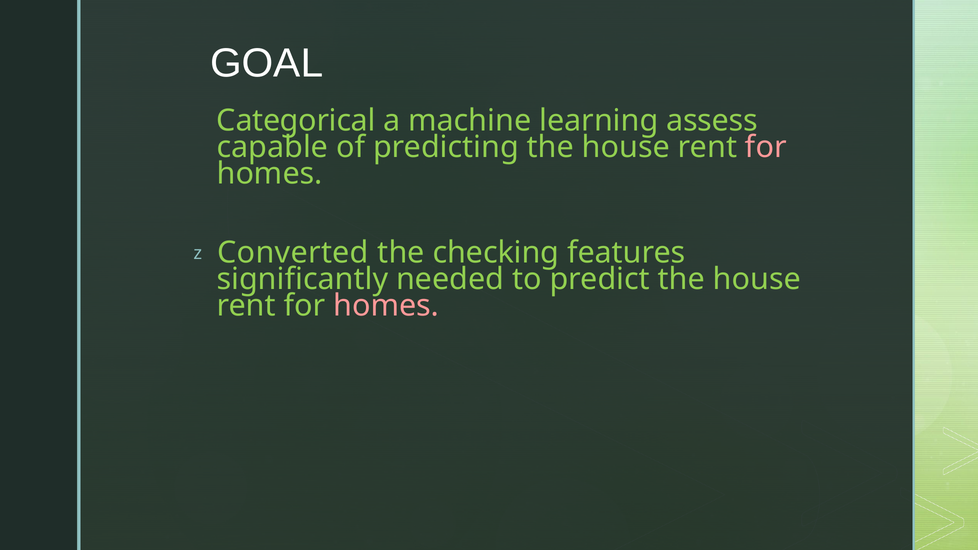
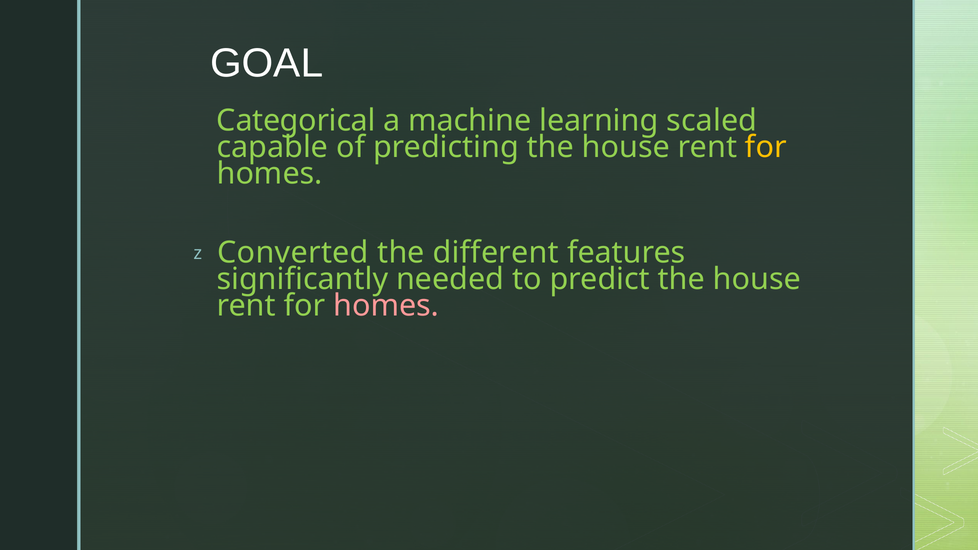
assess: assess -> scaled (712, 121)
for colour: pink -> yellow (766, 147)
checking: checking -> different (496, 253)
